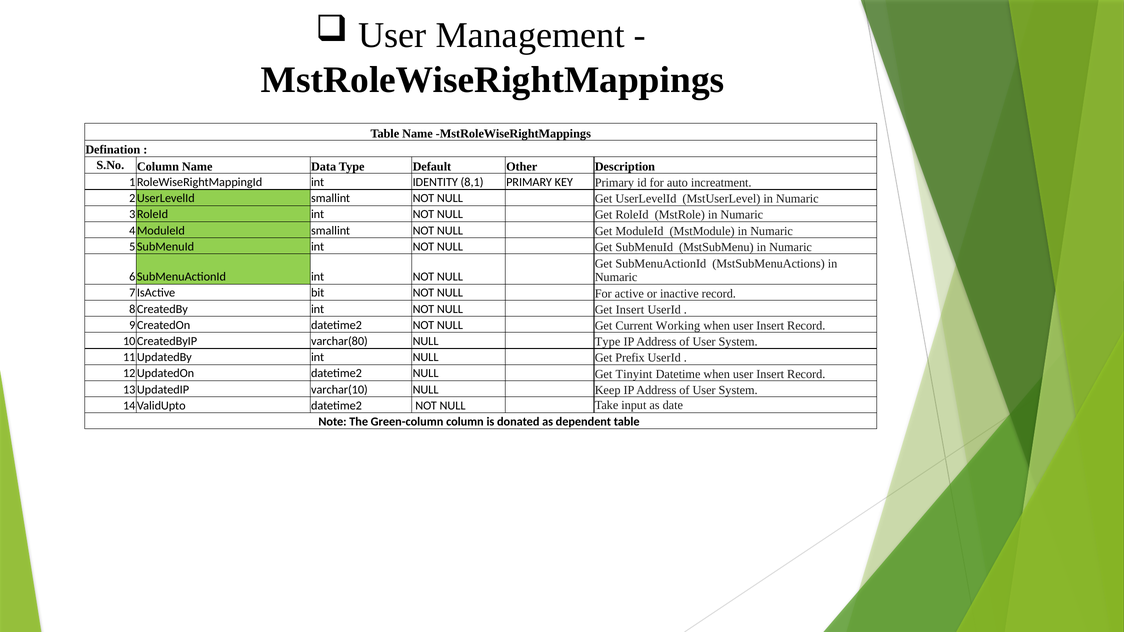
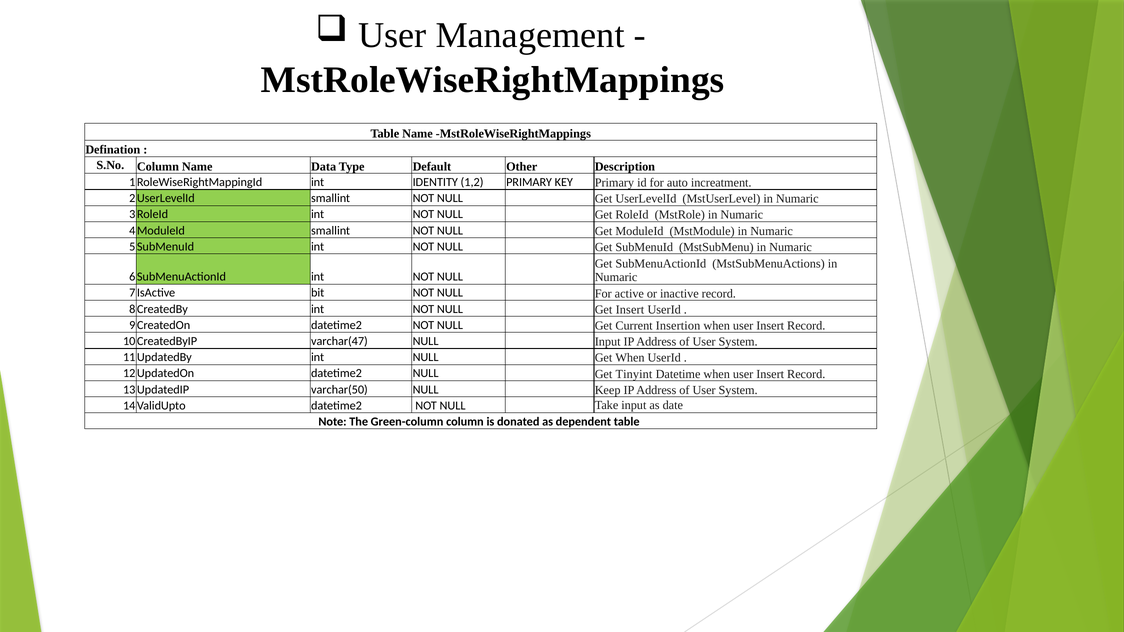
8,1: 8,1 -> 1,2 (472, 182)
Working: Working -> Insertion (678, 326)
varchar(80: varchar(80 -> varchar(47 (339, 341)
NULL Type: Type -> Input (608, 342)
Get Prefix: Prefix -> When (630, 358)
varchar(10: varchar(10 -> varchar(50 (339, 390)
